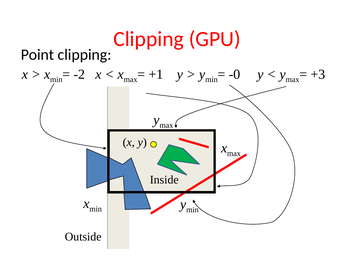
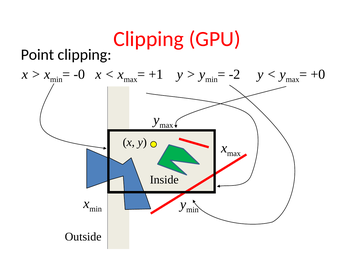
-2: -2 -> -0 (79, 74)
-0: -0 -> -2 (235, 74)
+3: +3 -> +0 (318, 74)
